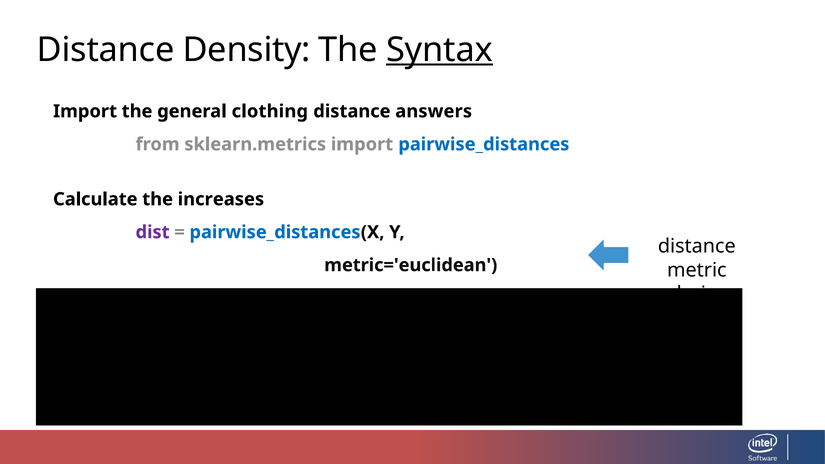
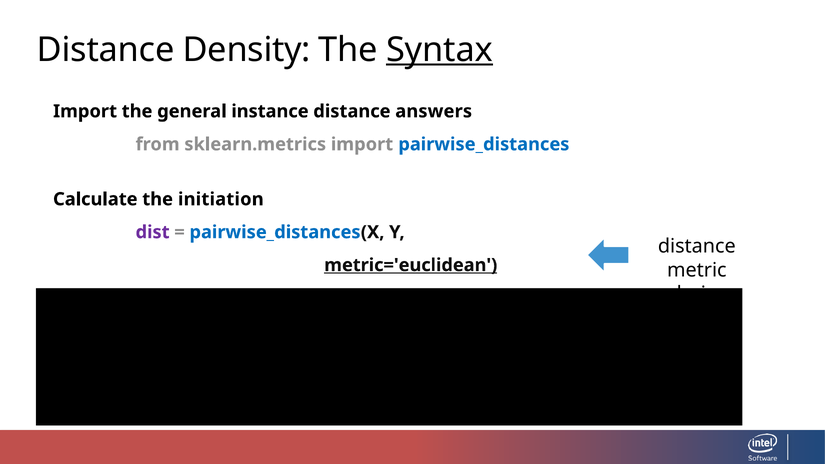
clothing: clothing -> instance (270, 111)
increases: increases -> initiation (221, 199)
metric='euclidean underline: none -> present (411, 265)
